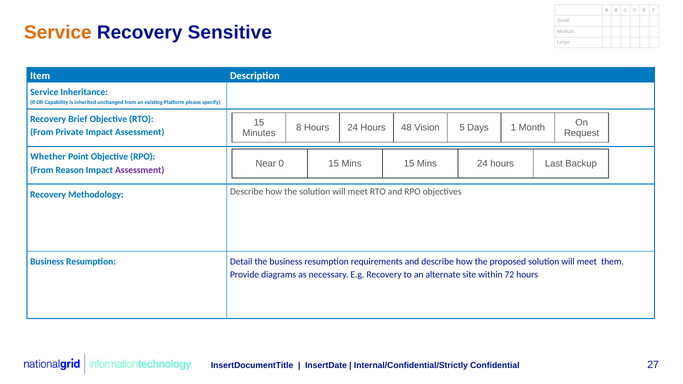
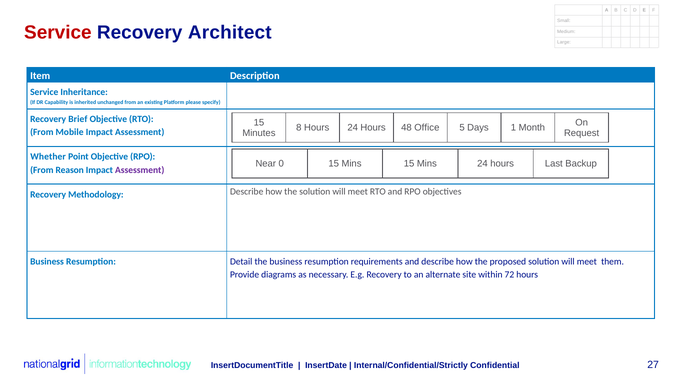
Service colour: orange -> red (58, 33)
Sensitive: Sensitive -> Architect (230, 33)
Vision: Vision -> Office (427, 128)
Private: Private -> Mobile (70, 132)
